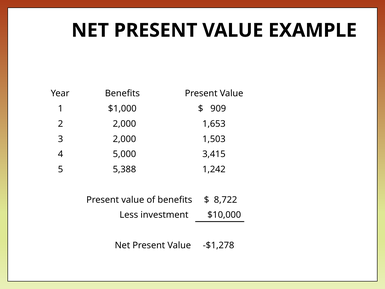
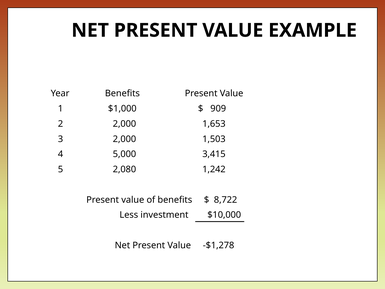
5,388: 5,388 -> 2,080 (124, 169)
